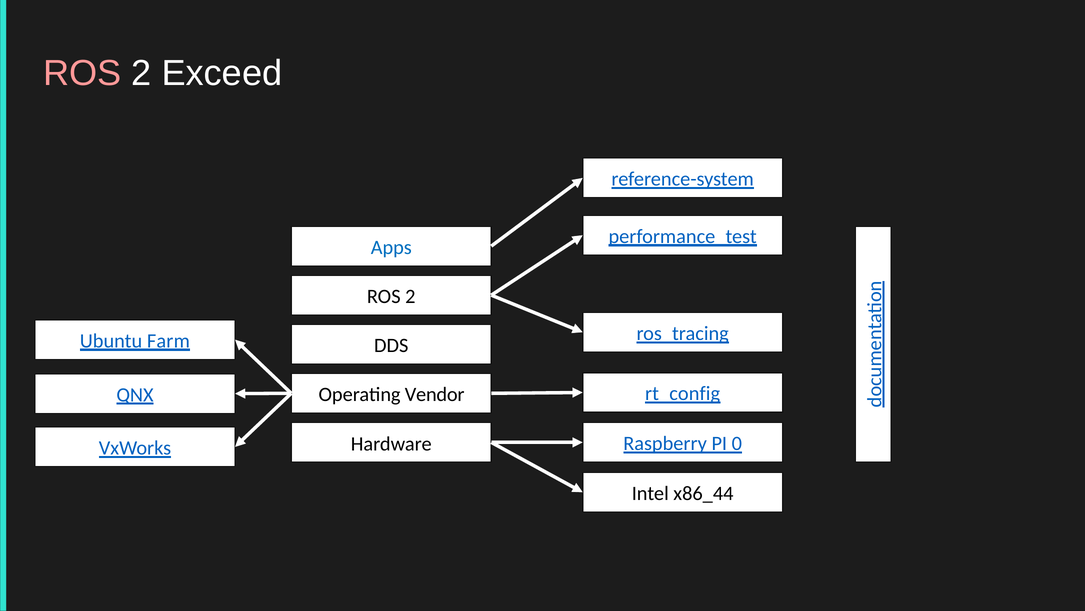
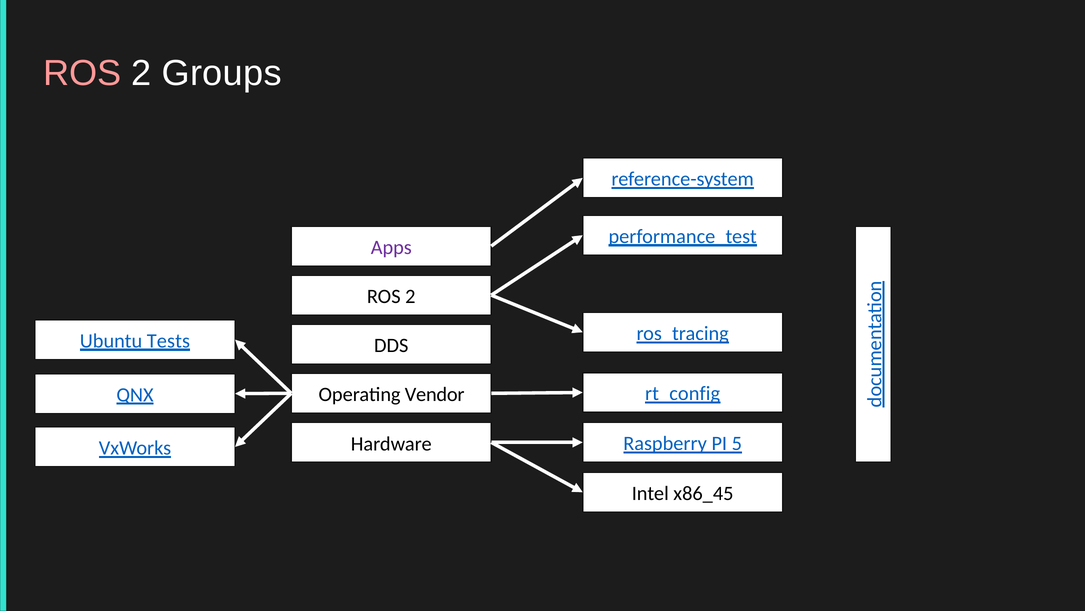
Exceed: Exceed -> Groups (222, 73)
Apps colour: blue -> purple (391, 247)
Farm: Farm -> Tests (168, 341)
0: 0 -> 5 (737, 443)
x86_44: x86_44 -> x86_45 (703, 493)
